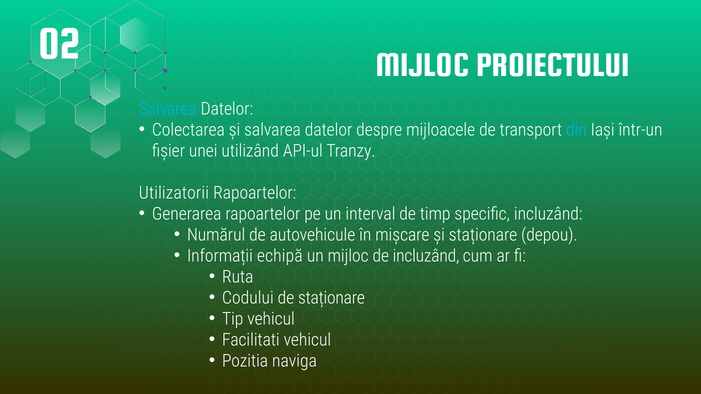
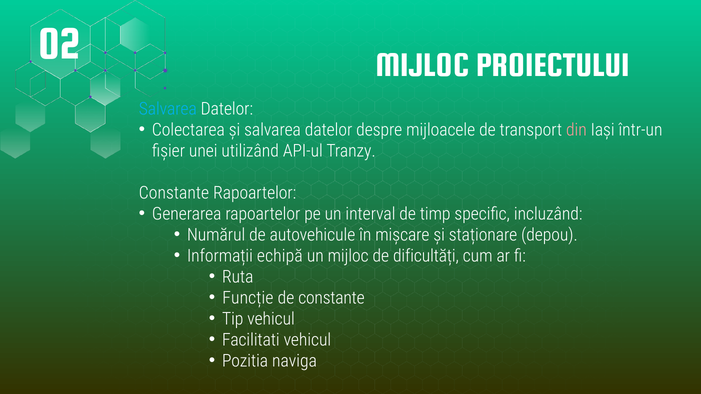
din colour: light blue -> pink (576, 130)
Utilizatorii: Utilizatorii -> Constante (174, 193)
de incluzând: incluzând -> dificultăți (426, 256)
Codului: Codului -> Funcție (248, 298)
de staționare: staționare -> constante (331, 298)
